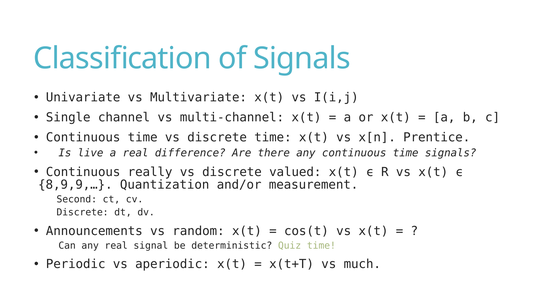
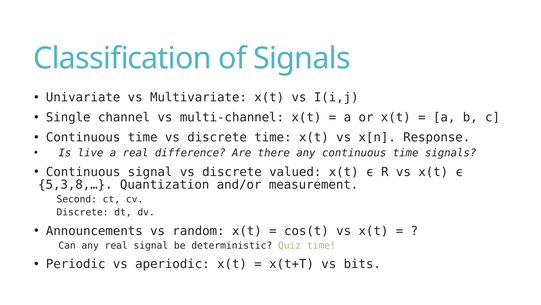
Prentice: Prentice -> Response (437, 137)
Continuous really: really -> signal (150, 172)
8,9,9,…: 8,9,9,… -> 5,3,8,… (75, 184)
much: much -> bits (362, 264)
